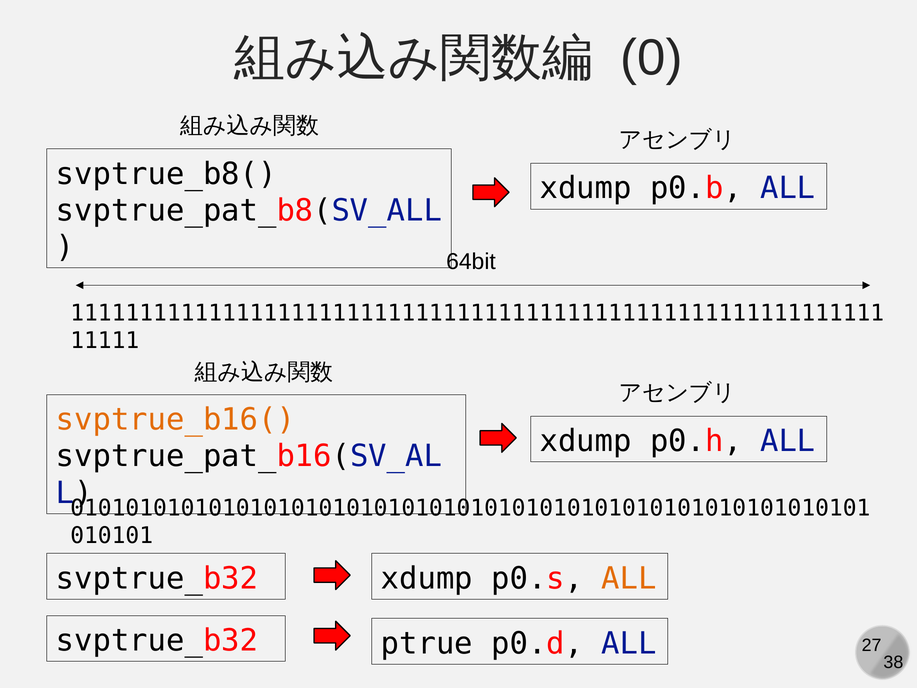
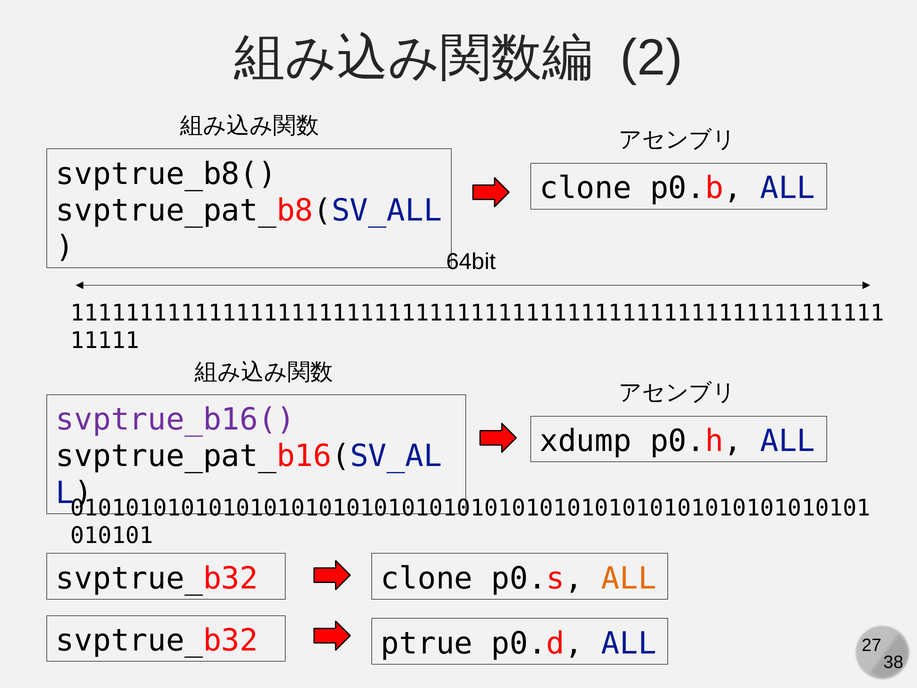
0: 0 -> 2 (652, 58)
xdump: xdump -> clone (586, 188)
svptrue_b16( colour: orange -> purple (175, 419)
xdump: xdump -> clone (427, 578)
